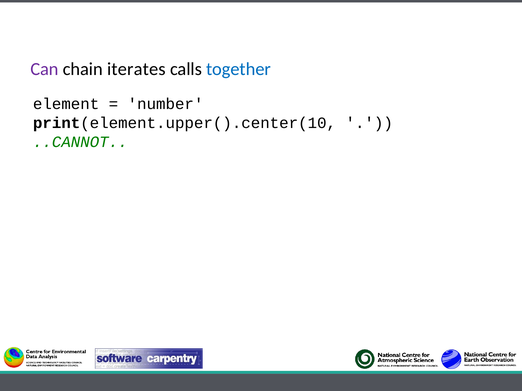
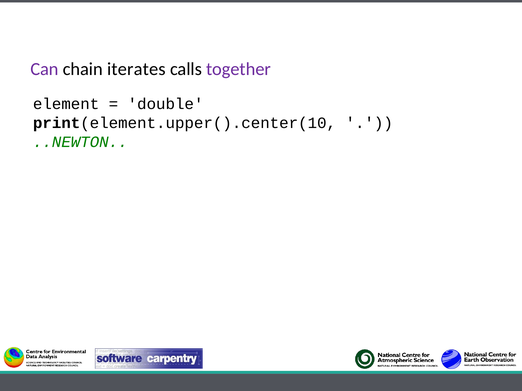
together colour: blue -> purple (239, 69)
number: number -> double (166, 104)
..CANNOT: ..CANNOT -> ..NEWTON (80, 142)
